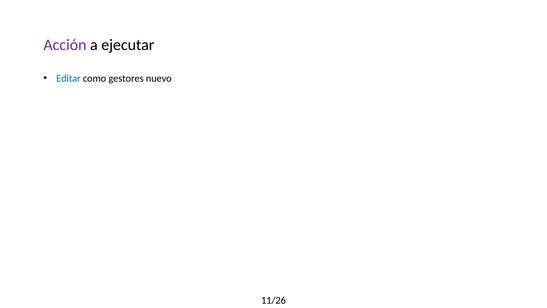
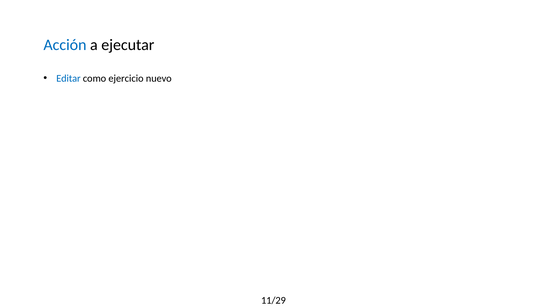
Acción colour: purple -> blue (65, 45)
gestores: gestores -> ejercicio (126, 78)
11/26: 11/26 -> 11/29 (273, 300)
